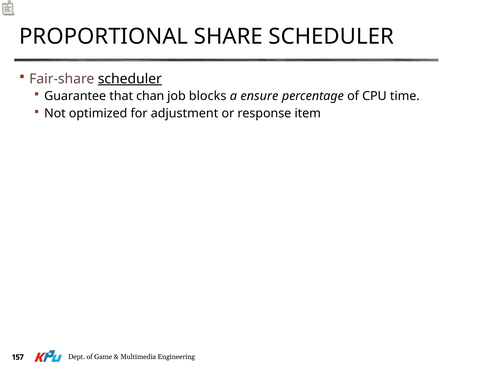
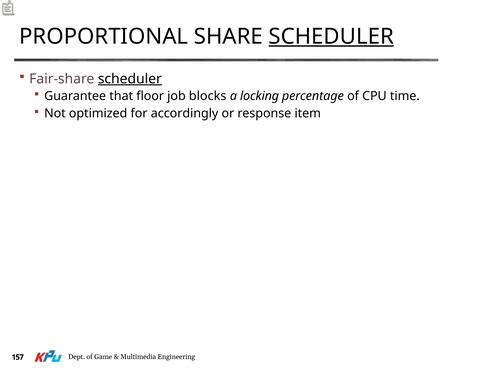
SCHEDULER underline: none -> present (331, 37)
chan: chan -> floor (150, 96)
ensure: ensure -> locking (260, 96)
adjustment: adjustment -> accordingly (185, 114)
